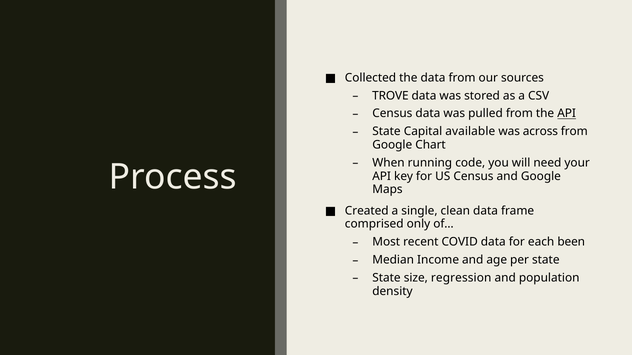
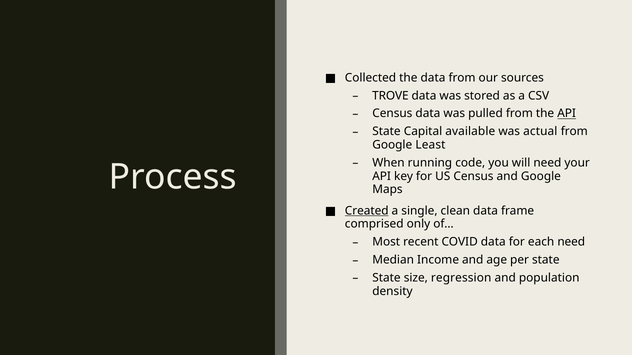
across: across -> actual (540, 132)
Chart: Chart -> Least (430, 145)
Created underline: none -> present (367, 211)
each been: been -> need (571, 242)
